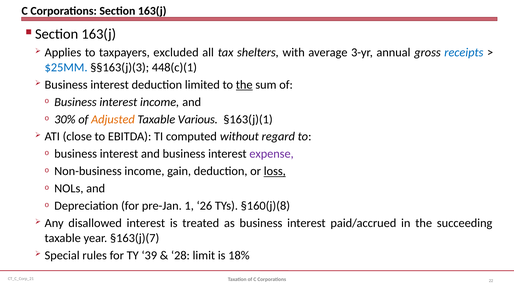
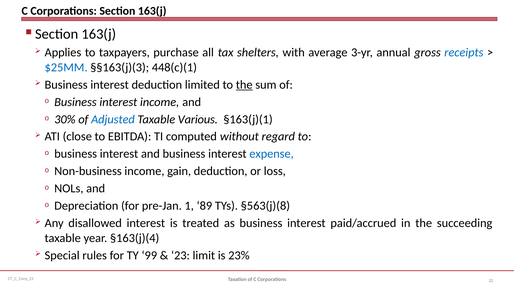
excluded: excluded -> purchase (176, 53)
Adjusted colour: orange -> blue (113, 119)
expense colour: purple -> blue (272, 154)
loss underline: present -> none (275, 171)
26: 26 -> 89 (204, 206)
§160(j)(8: §160(j)(8 -> §563(j)(8 (265, 206)
§163(j)(7: §163(j)(7 -> §163(j)(4 (135, 238)
39: 39 -> 99 (149, 255)
28: 28 -> 23 (180, 255)
18%: 18% -> 23% (239, 255)
